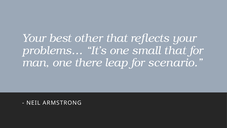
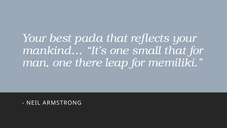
other: other -> pada (88, 38)
problems…: problems… -> mankind… (52, 50)
scenario: scenario -> memiliki (175, 63)
